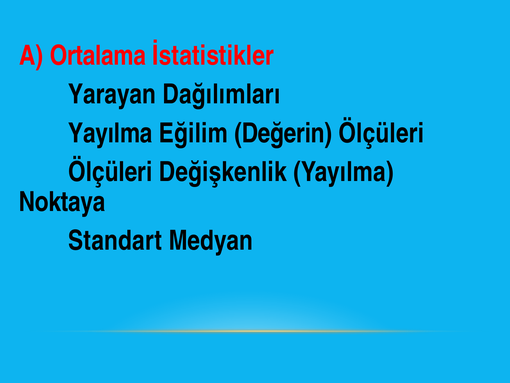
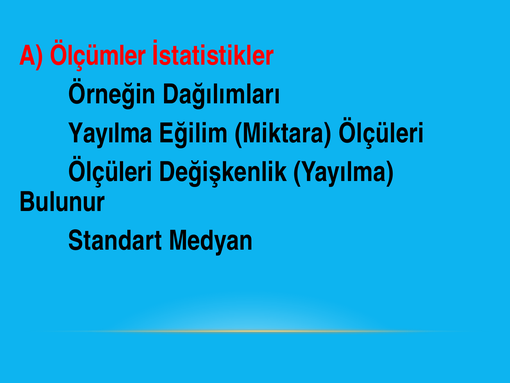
Ortalama: Ortalama -> Ölçümler (98, 56)
Yarayan: Yarayan -> Örneğin (112, 94)
Değerin: Değerin -> Miktara (283, 133)
Noktaya: Noktaya -> Bulunur (62, 202)
